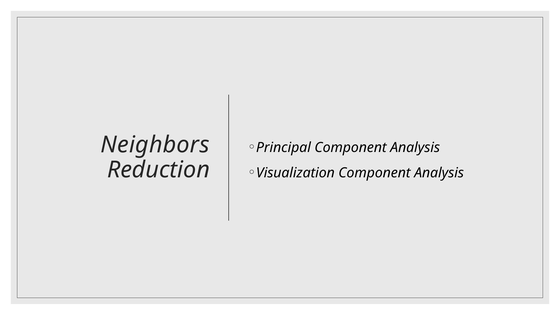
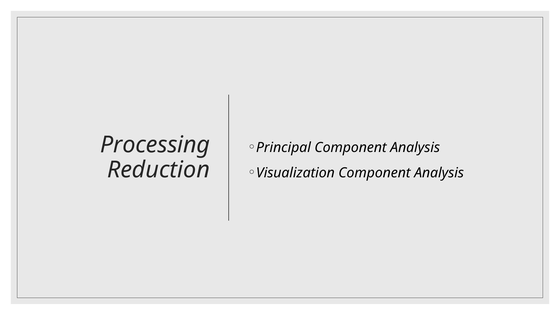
Neighbors: Neighbors -> Processing (155, 145)
